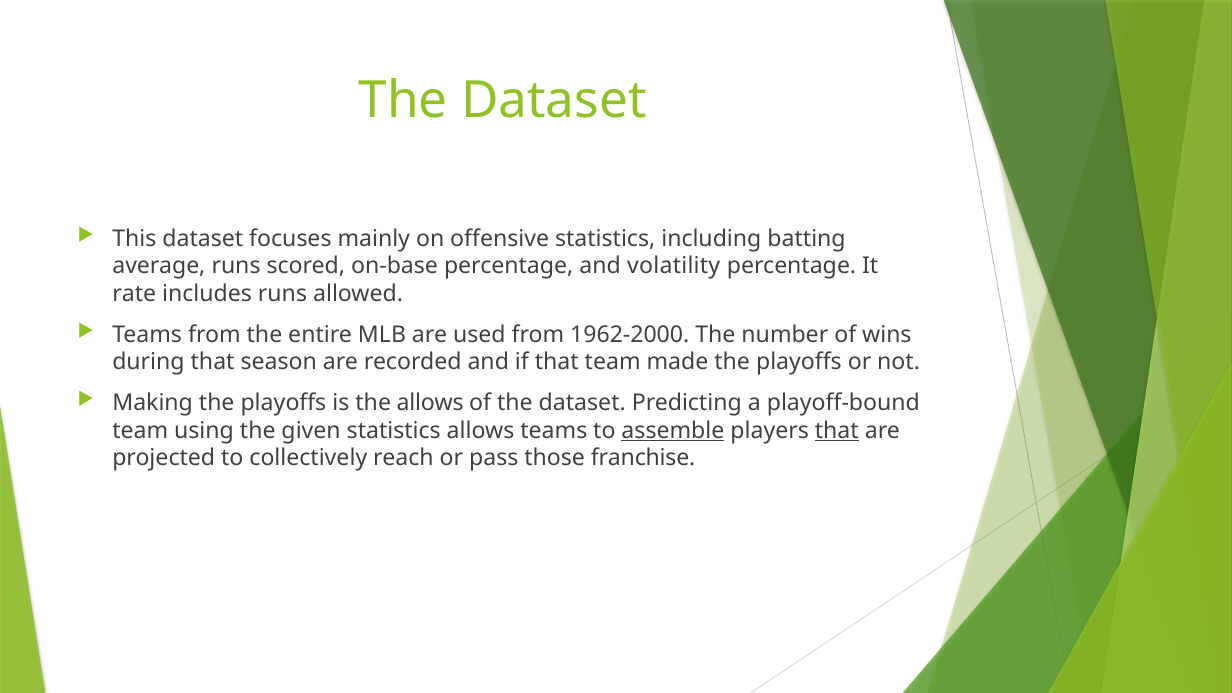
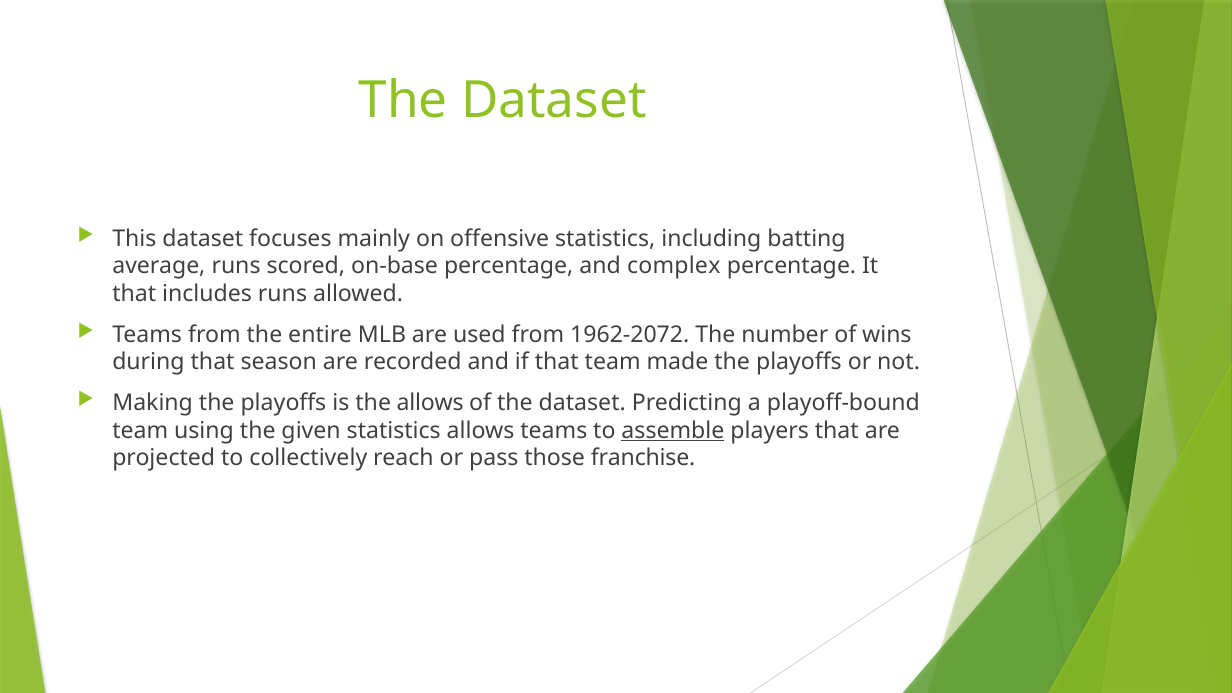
volatility: volatility -> complex (674, 266)
rate: rate -> that (134, 294)
1962-2000: 1962-2000 -> 1962-2072 (630, 334)
that underline: present -> none (837, 430)
